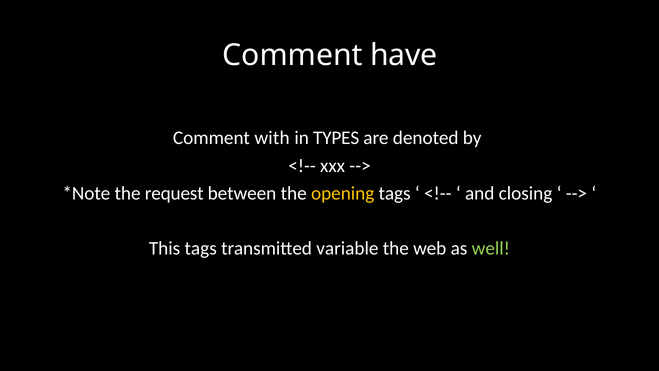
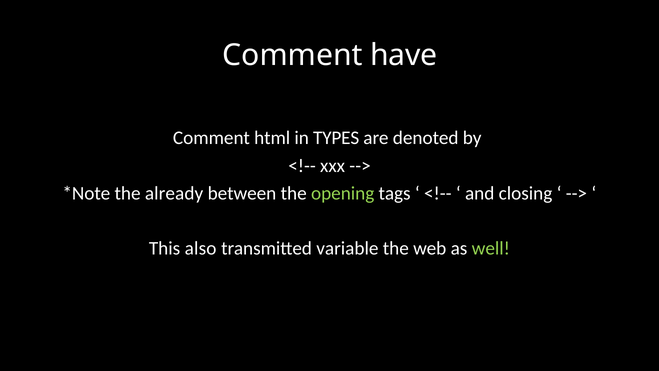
with: with -> html (272, 138)
request: request -> already (174, 193)
opening colour: yellow -> light green (343, 193)
This tags: tags -> also (201, 248)
